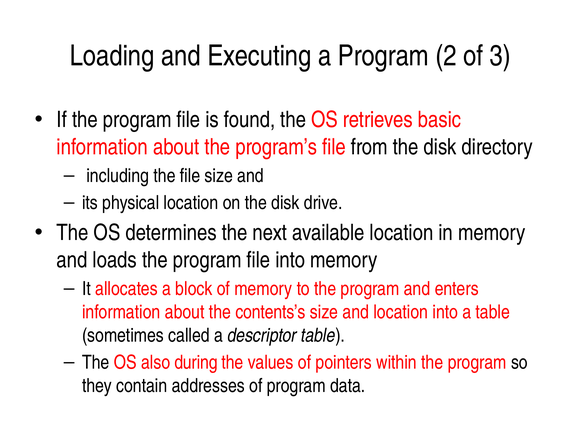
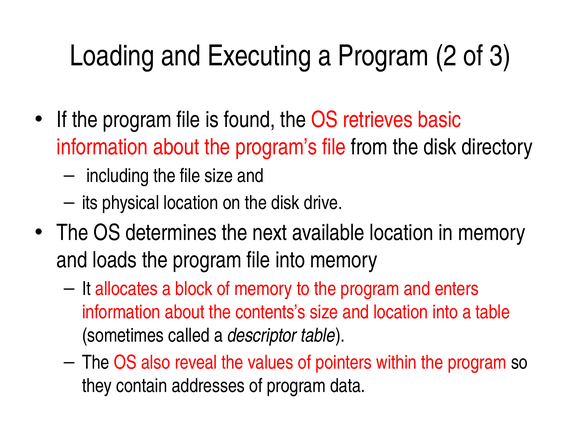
during: during -> reveal (196, 362)
